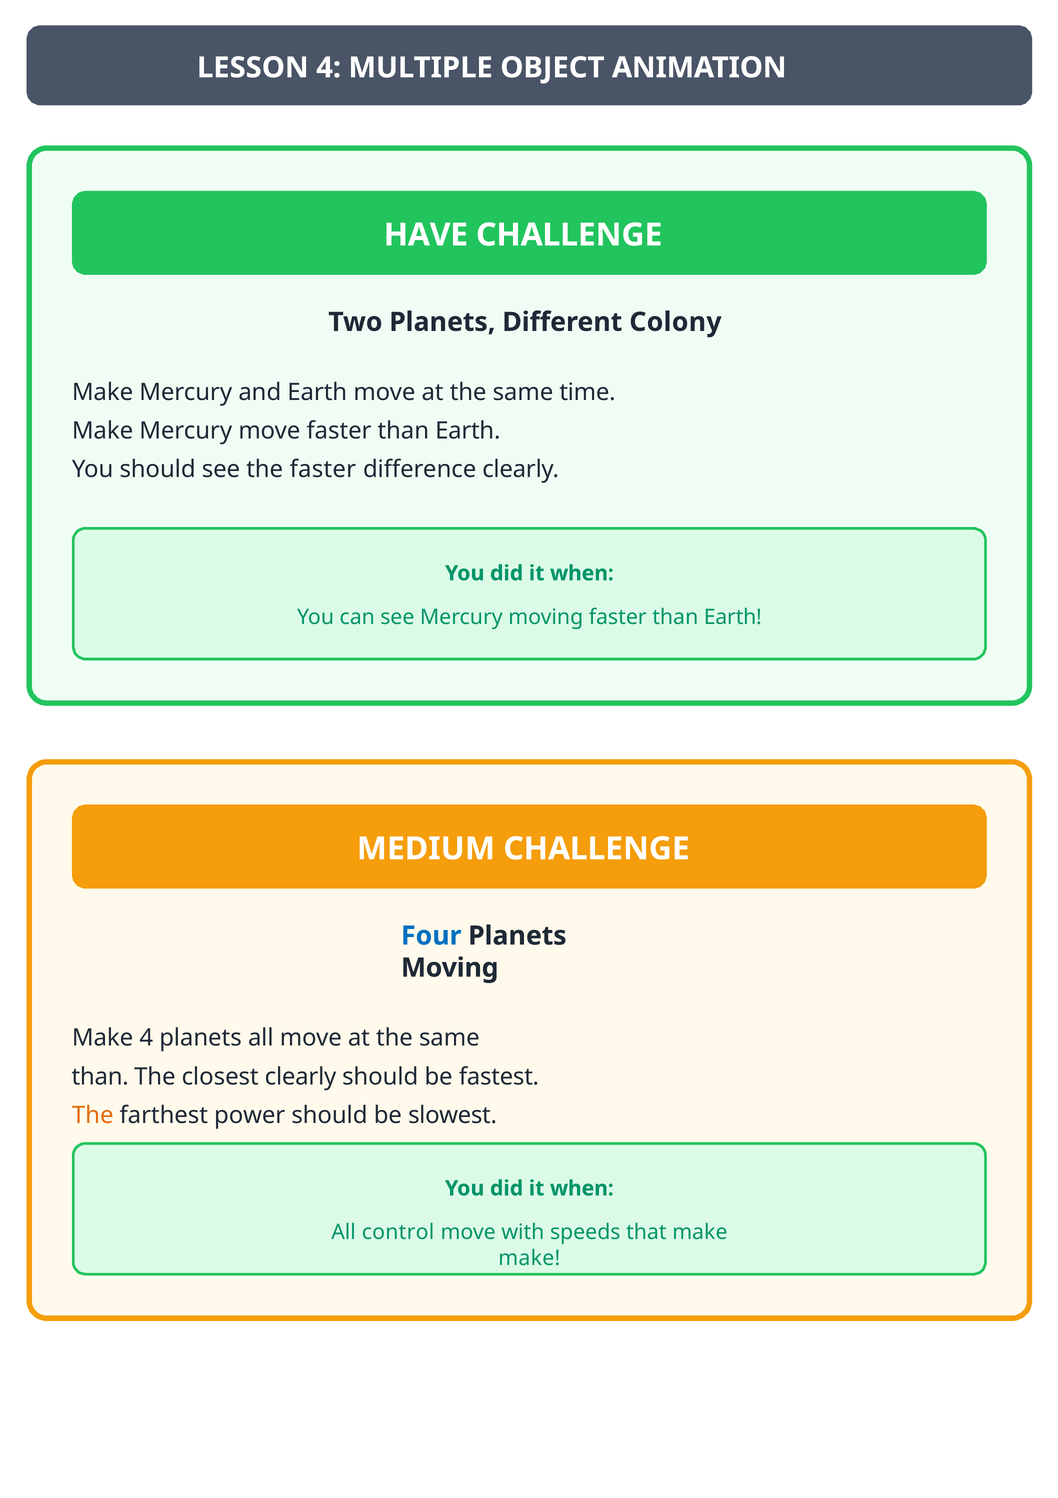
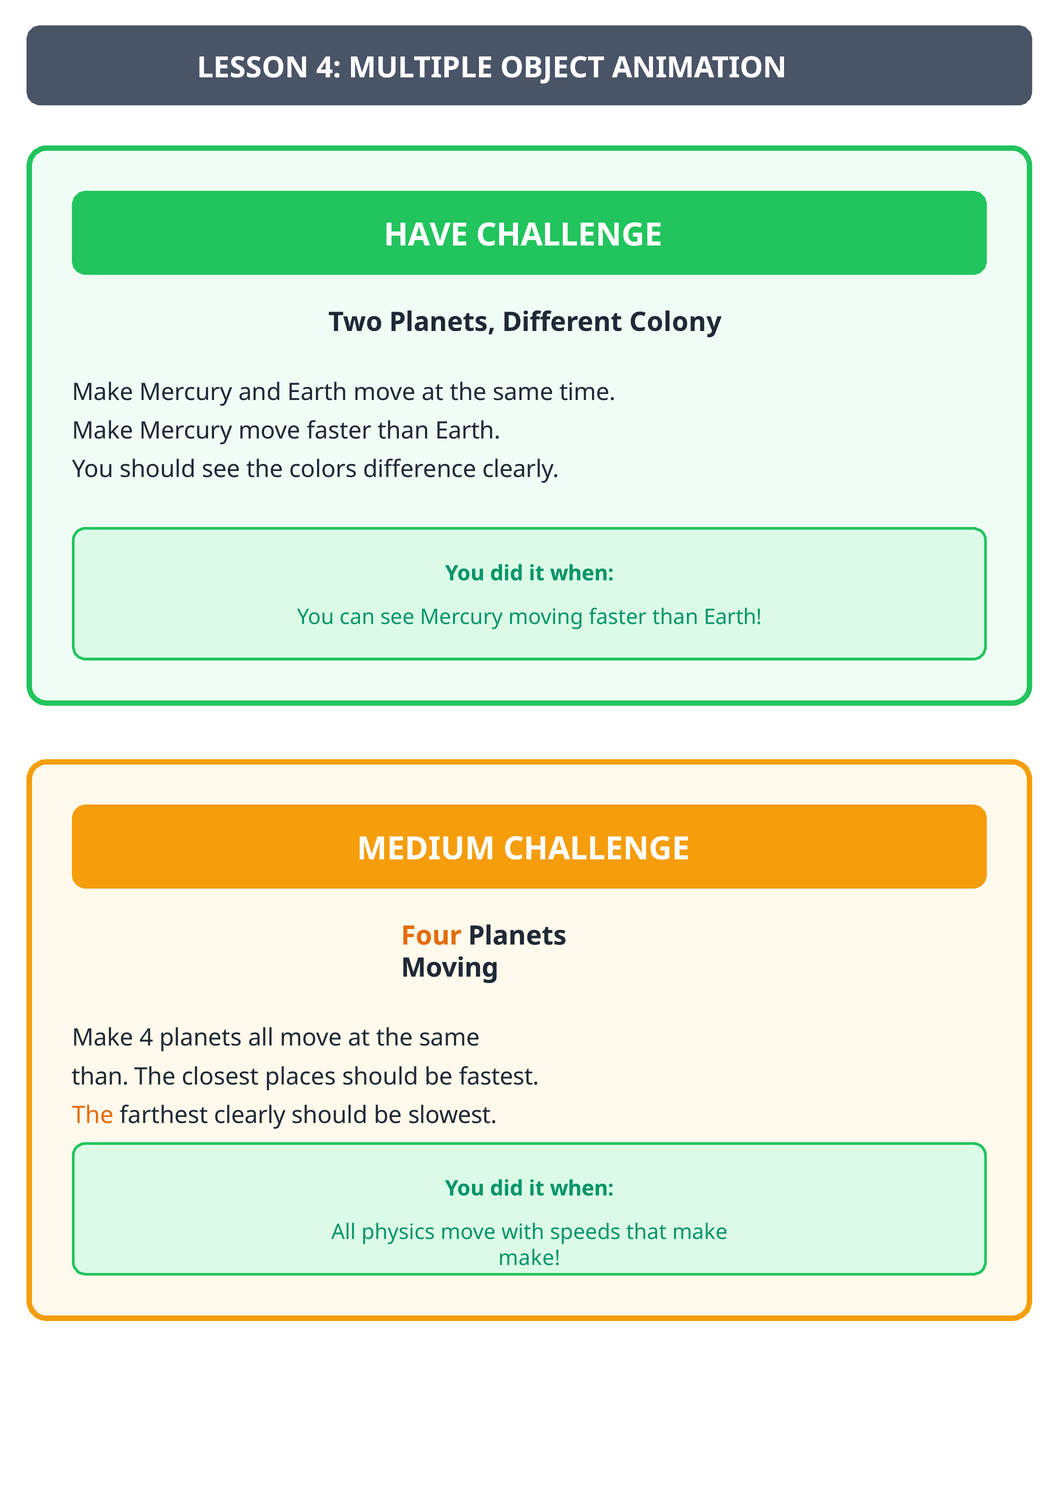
the faster: faster -> colors (323, 469)
Four colour: blue -> orange (431, 935)
closest clearly: clearly -> places (300, 1076)
farthest power: power -> clearly (250, 1115)
control: control -> physics (398, 1232)
